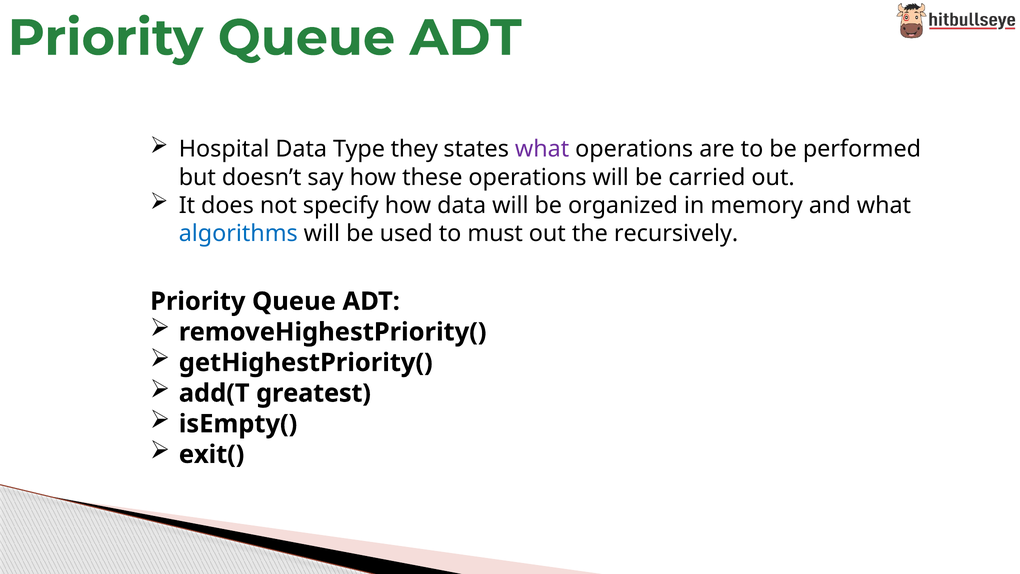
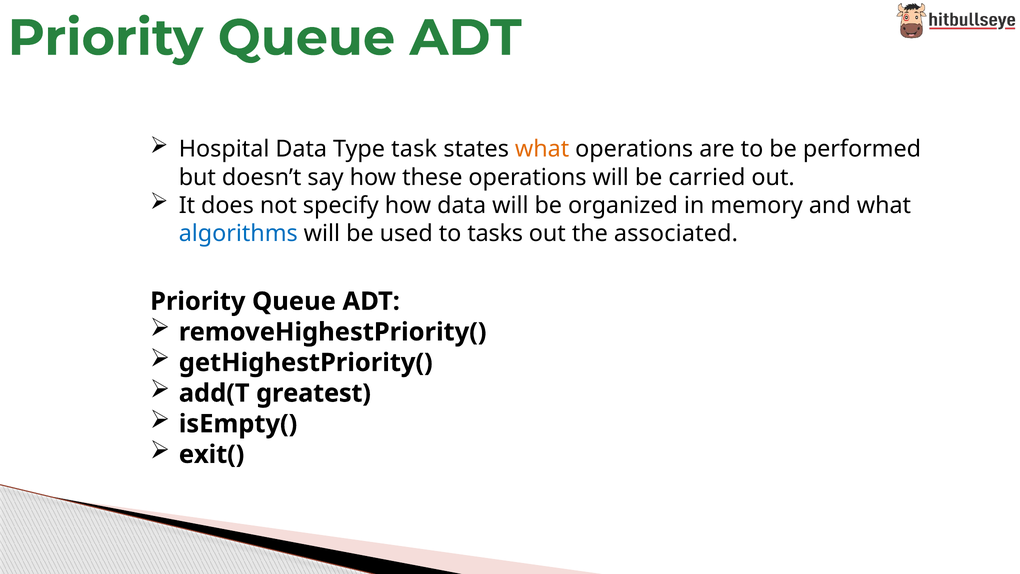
they: they -> task (414, 149)
what colour: purple -> orange (542, 149)
must: must -> tasks (495, 233)
recursively: recursively -> associated (676, 233)
